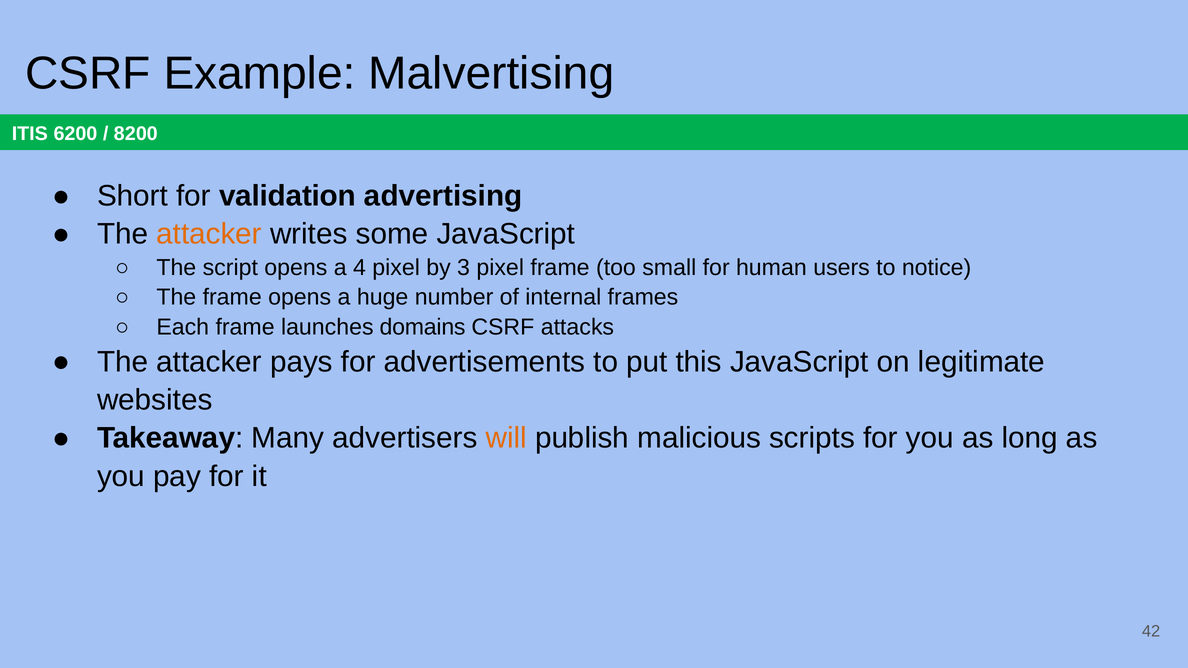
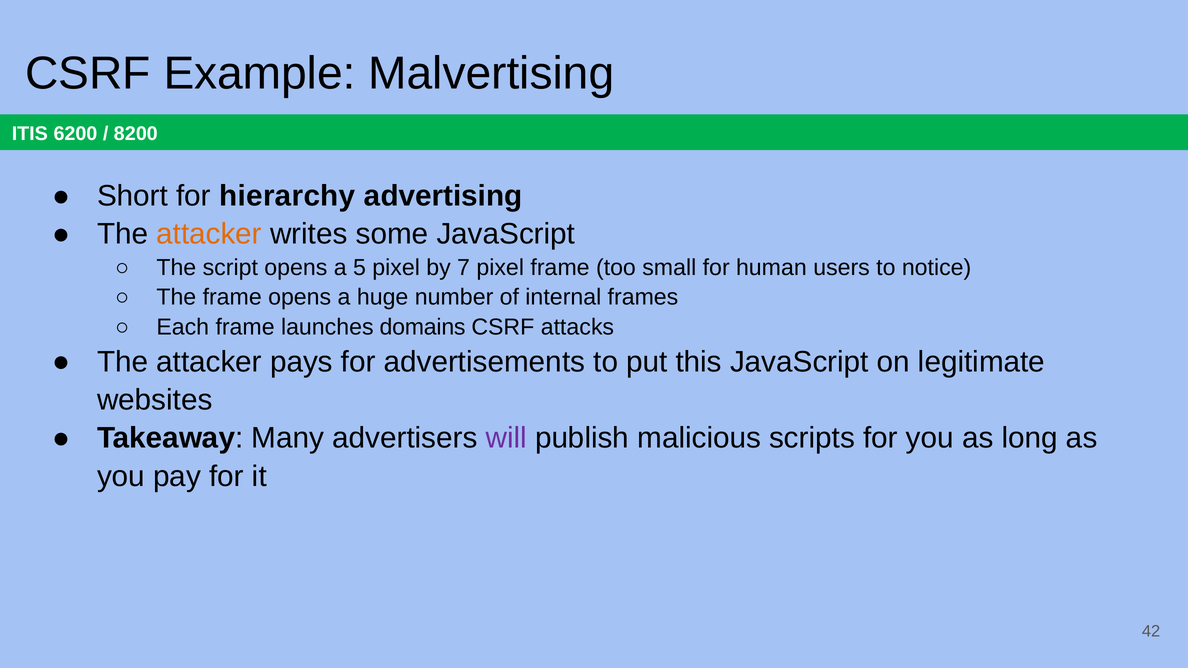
validation: validation -> hierarchy (287, 196)
4: 4 -> 5 (360, 268)
3: 3 -> 7 (464, 268)
will colour: orange -> purple (506, 438)
